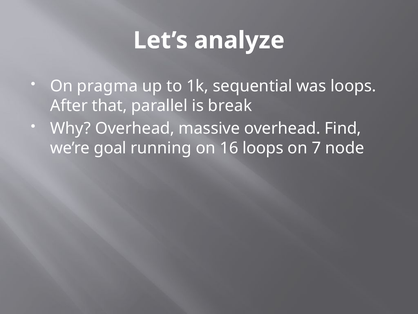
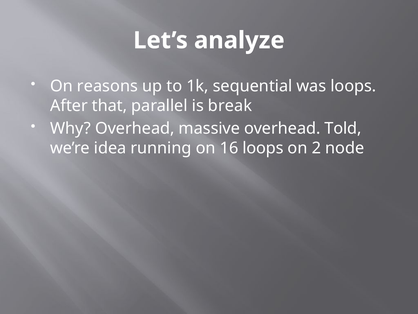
pragma: pragma -> reasons (107, 86)
Find: Find -> Told (343, 128)
goal: goal -> idea (110, 148)
7: 7 -> 2 (316, 148)
